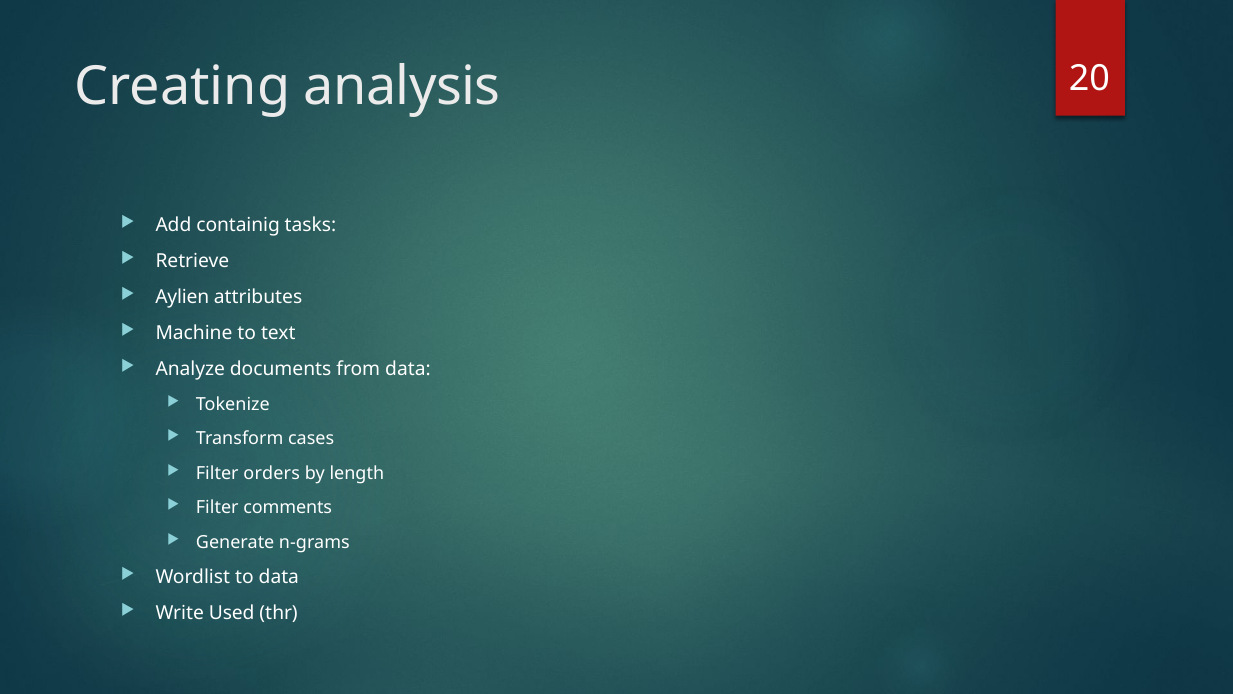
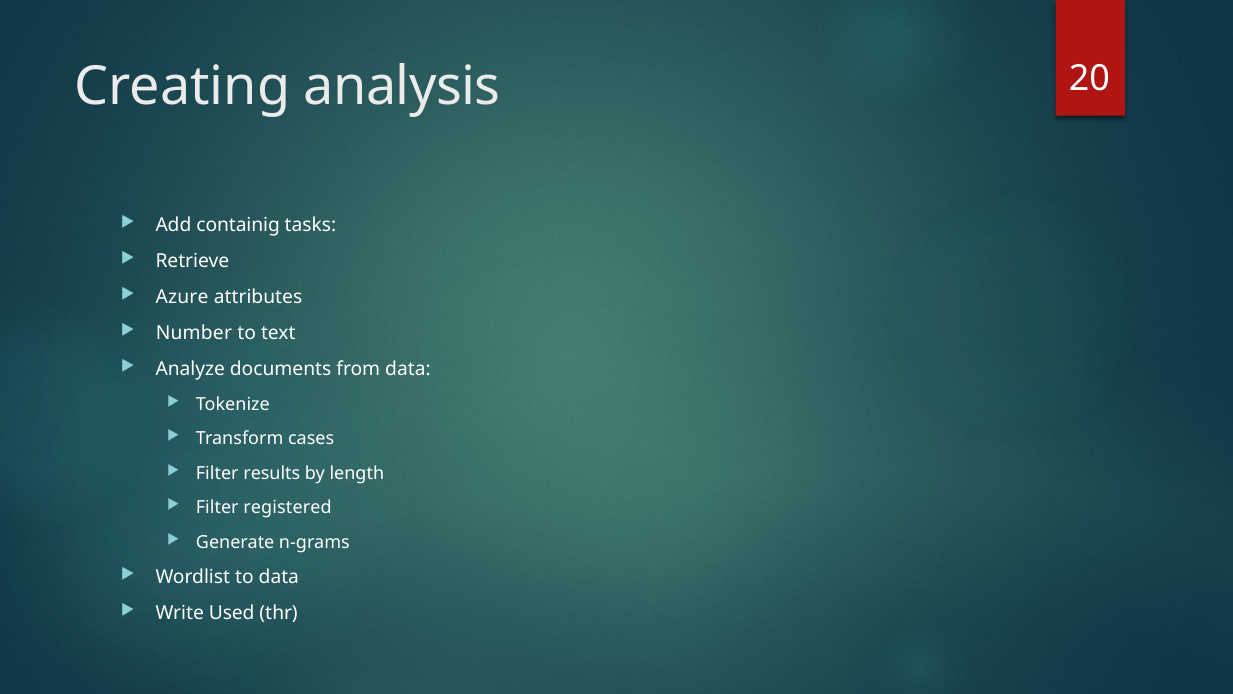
Aylien: Aylien -> Azure (182, 297)
Machine: Machine -> Number (194, 333)
orders: orders -> results (272, 473)
comments: comments -> registered (288, 507)
